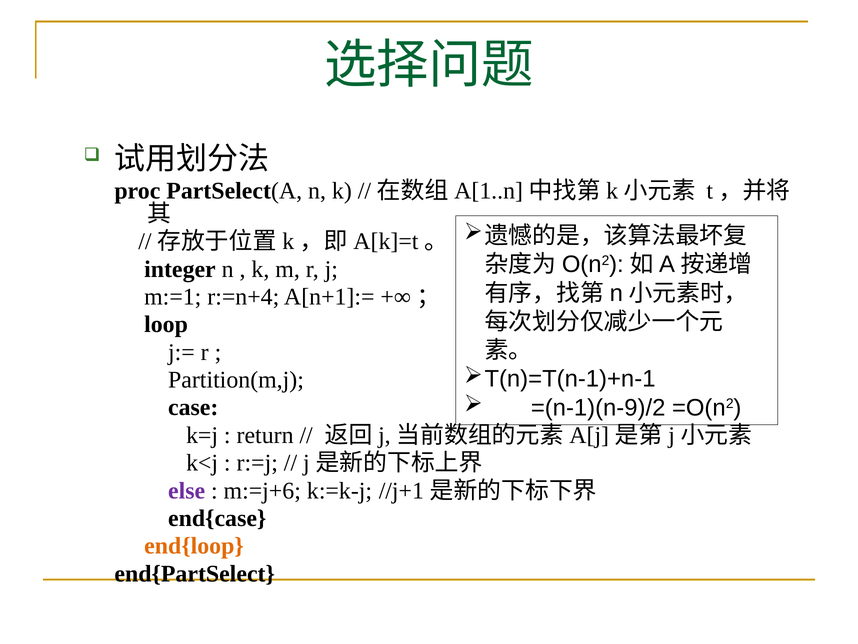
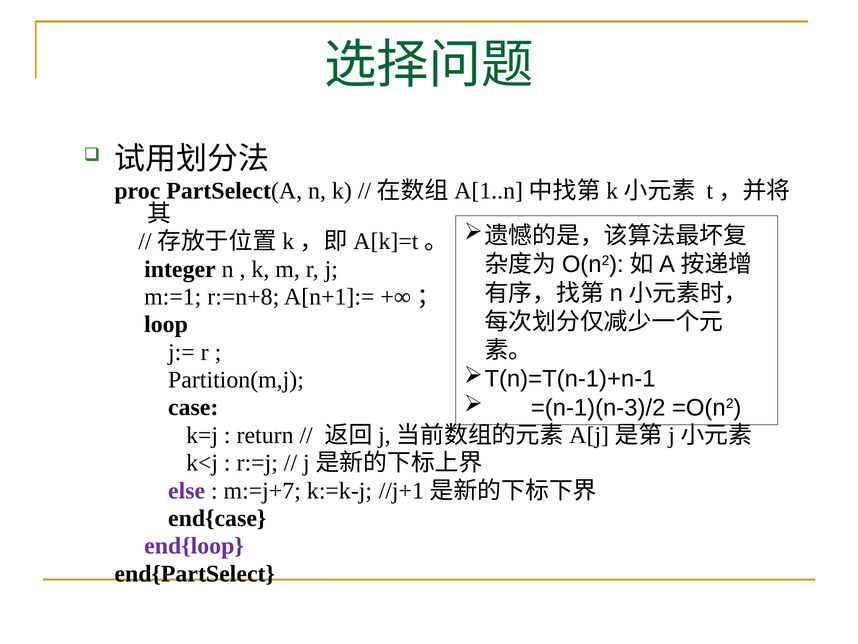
r:=n+4: r:=n+4 -> r:=n+8 (243, 297)
=(n-1)(n-9)/2: =(n-1)(n-9)/2 -> =(n-1)(n-3)/2 (598, 407)
m:=j+6: m:=j+6 -> m:=j+7 (262, 490)
end{loop colour: orange -> purple (194, 546)
